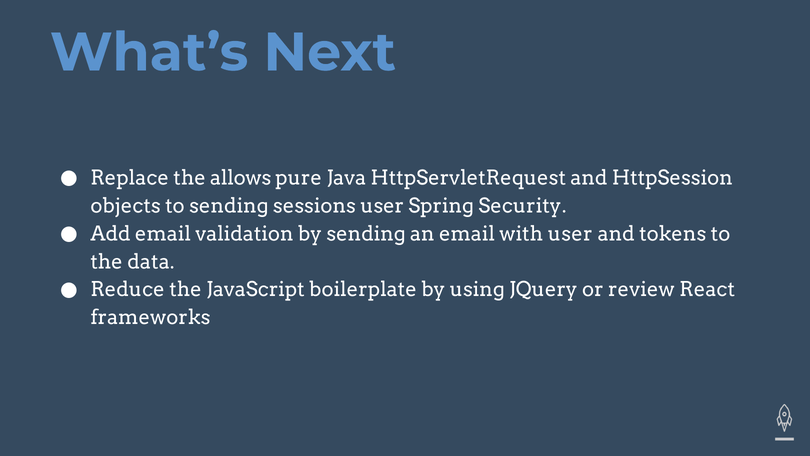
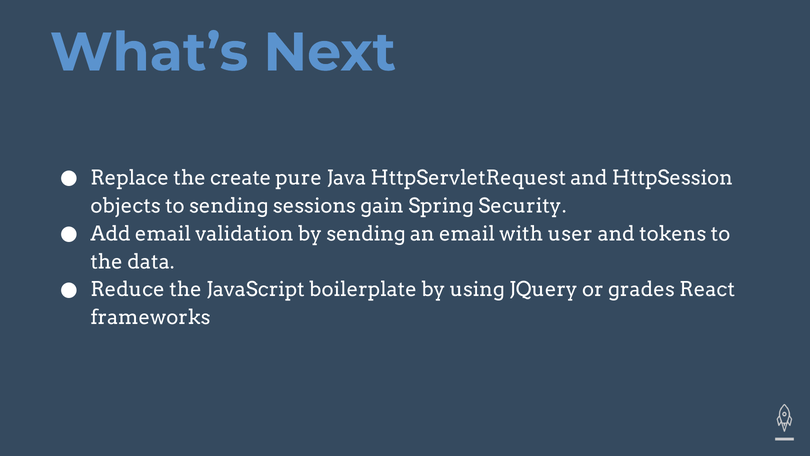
allows: allows -> create (241, 178)
sessions user: user -> gain (382, 206)
review: review -> grades (641, 290)
